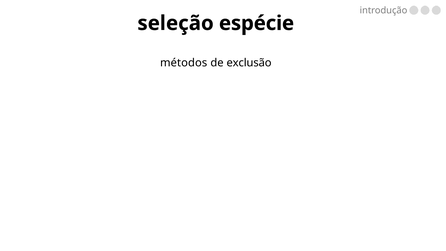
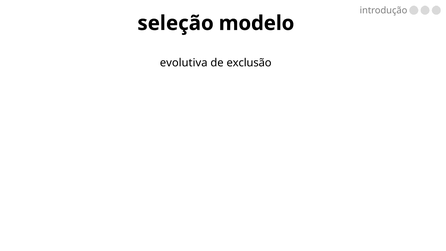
espécie: espécie -> modelo (257, 23)
métodos: métodos -> evolutiva (184, 63)
